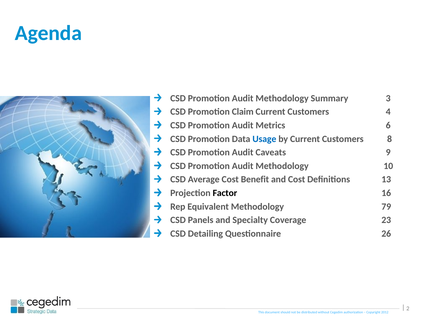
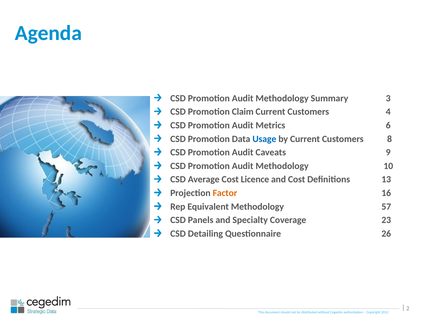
Benefit: Benefit -> Licence (255, 180)
Factor colour: black -> orange (225, 193)
79: 79 -> 57 (386, 207)
